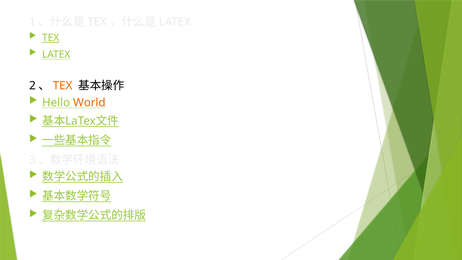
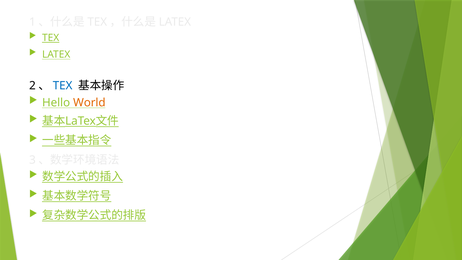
TEX colour: orange -> blue (63, 86)
